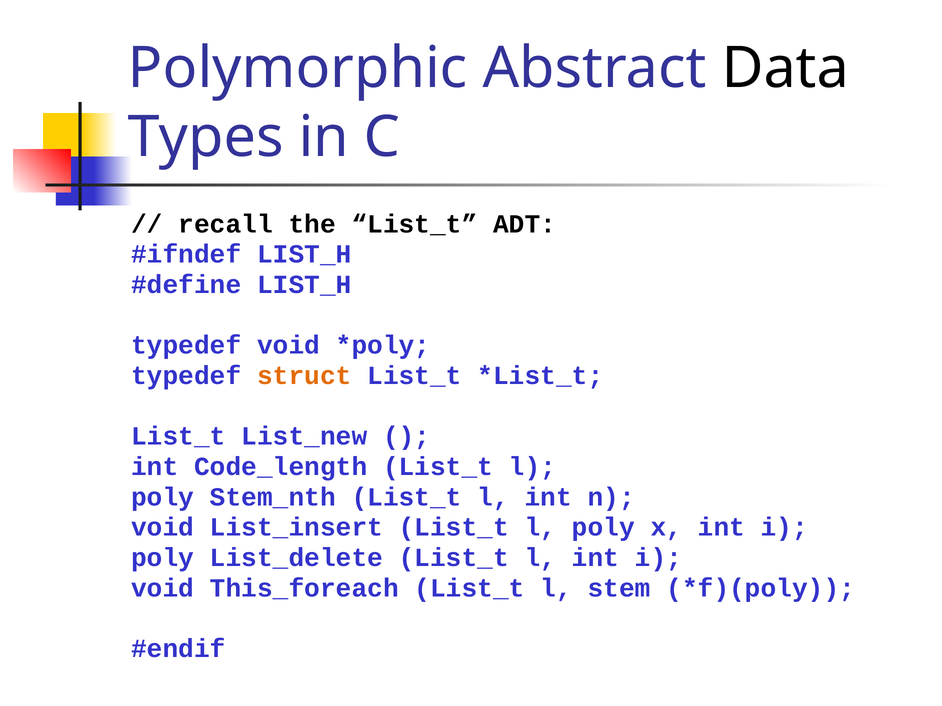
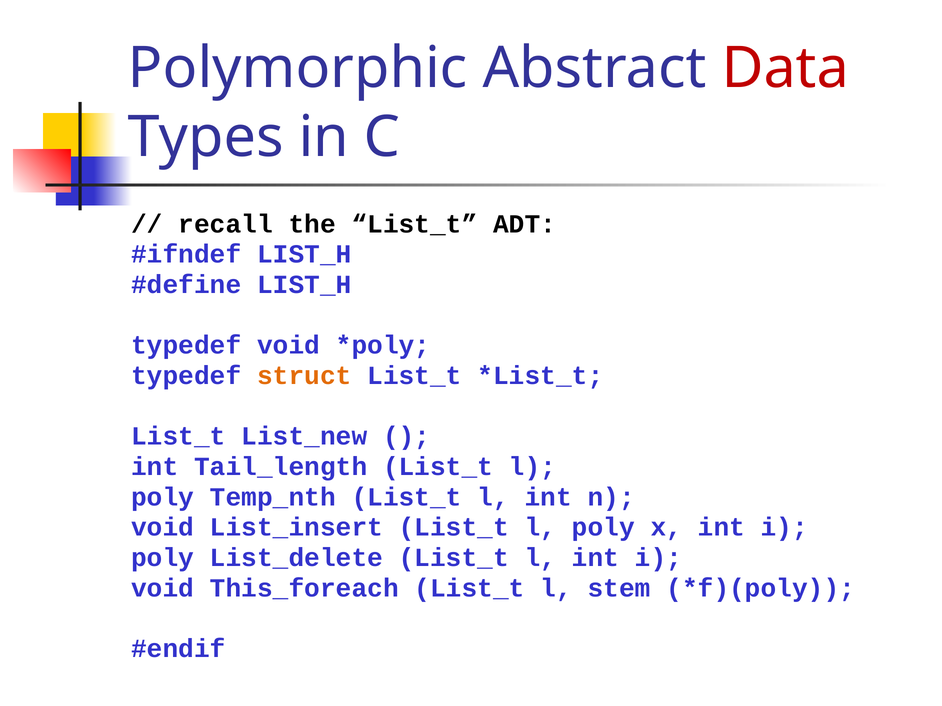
Data colour: black -> red (785, 68)
Code_length: Code_length -> Tail_length (281, 467)
Stem_nth: Stem_nth -> Temp_nth (273, 497)
